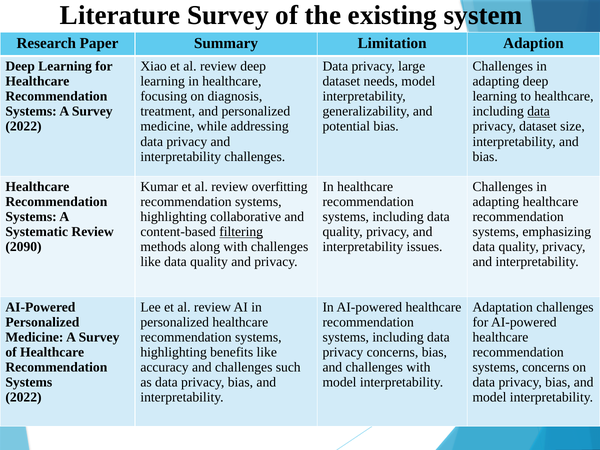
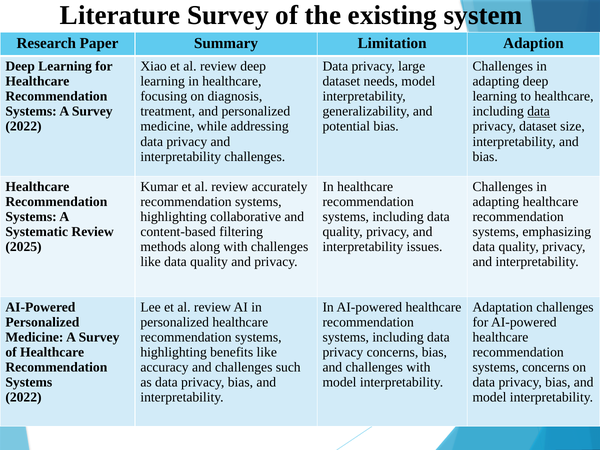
overfitting: overfitting -> accurately (280, 187)
filtering underline: present -> none (241, 232)
2090: 2090 -> 2025 (24, 247)
